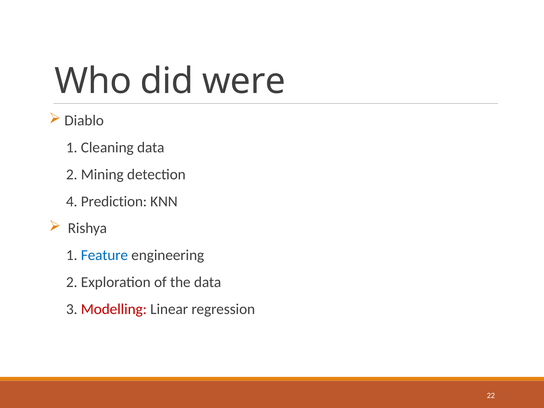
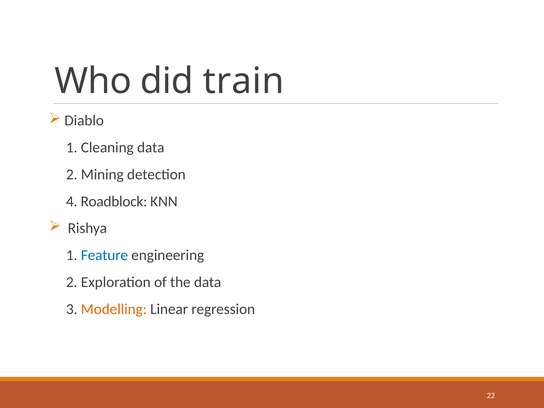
were: were -> train (244, 81)
Prediction: Prediction -> Roadblock (114, 201)
Modelling colour: red -> orange (114, 309)
